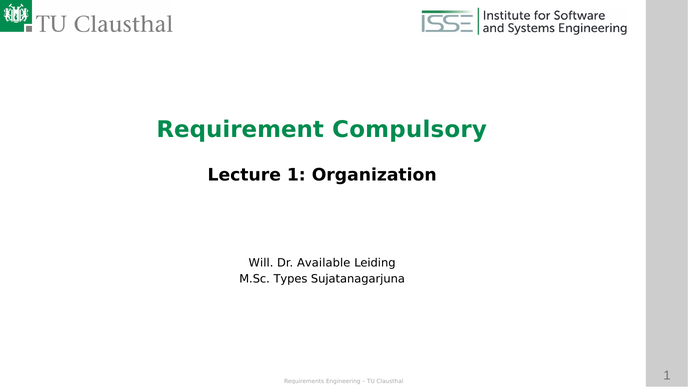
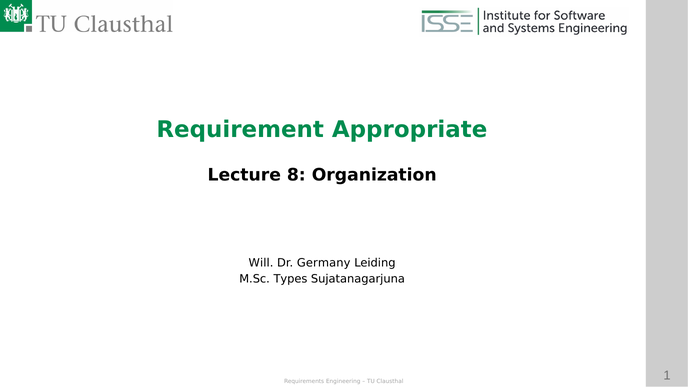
Compulsory: Compulsory -> Appropriate (410, 130)
Lecture 1: 1 -> 8 (296, 175)
Available: Available -> Germany (324, 263)
